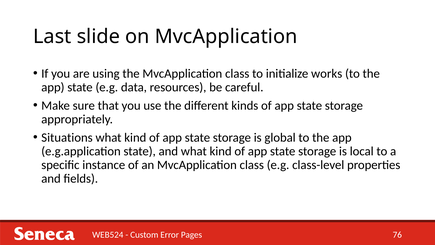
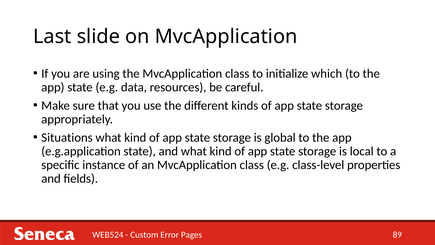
works: works -> which (327, 74)
76: 76 -> 89 (397, 234)
